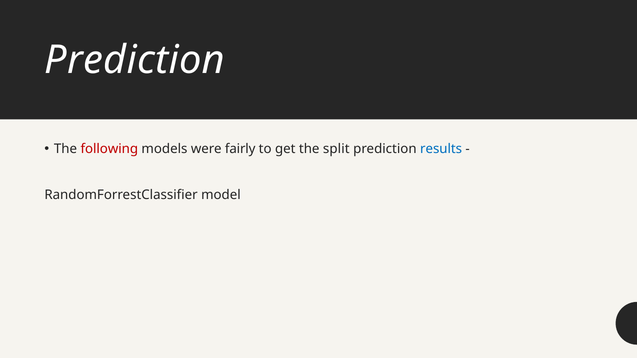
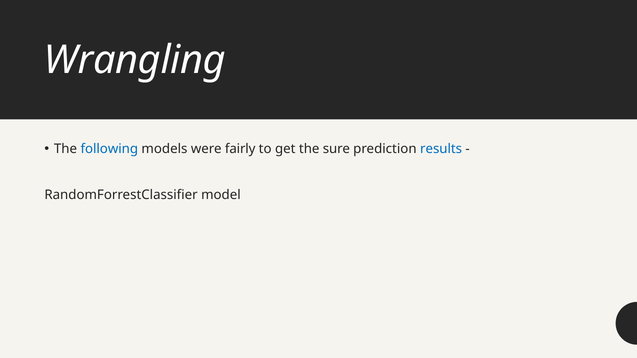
Prediction: Prediction -> Wrangling (135, 60)
following colour: red -> blue (109, 149)
split: split -> sure (336, 149)
